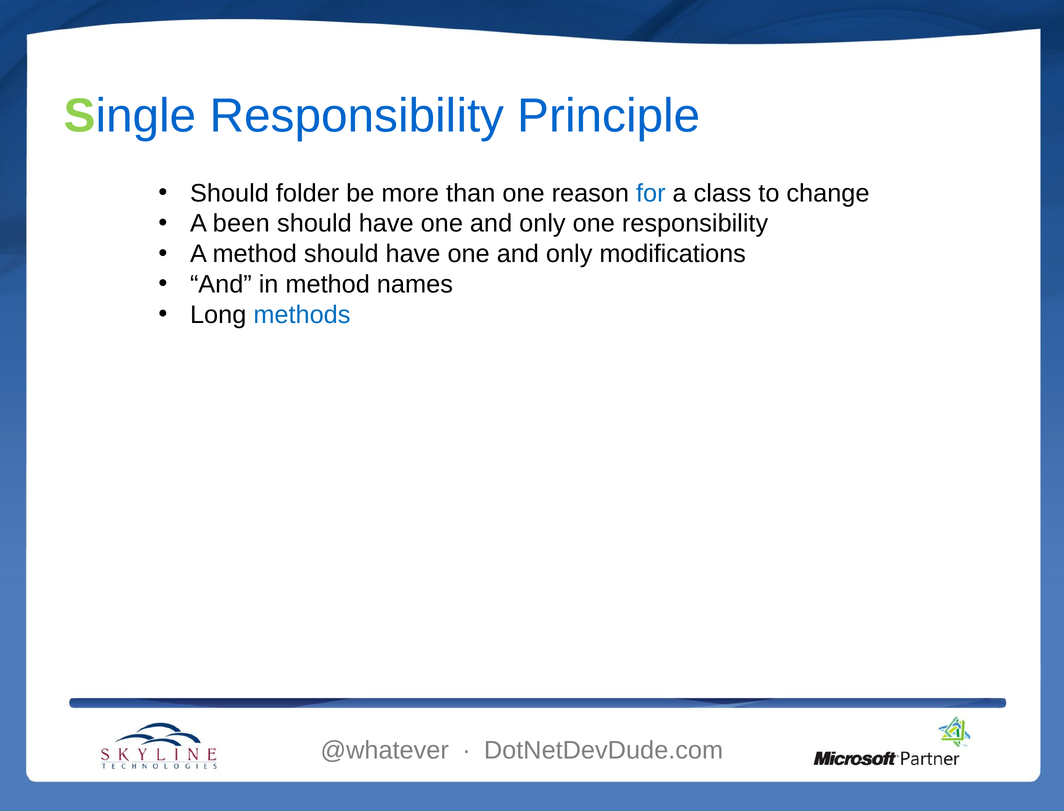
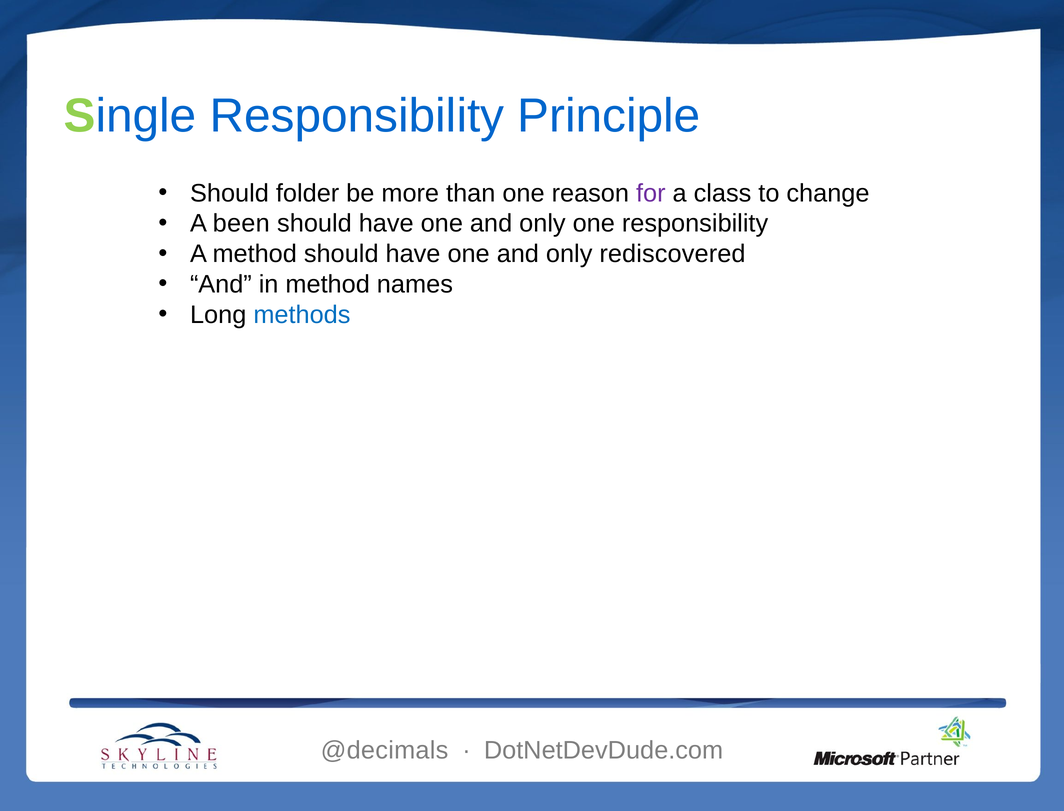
for colour: blue -> purple (651, 193)
modifications: modifications -> rediscovered (672, 254)
@whatever: @whatever -> @decimals (385, 750)
